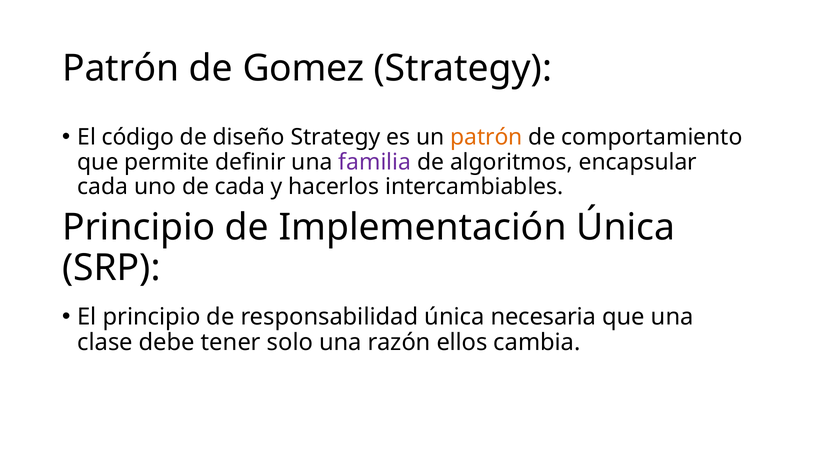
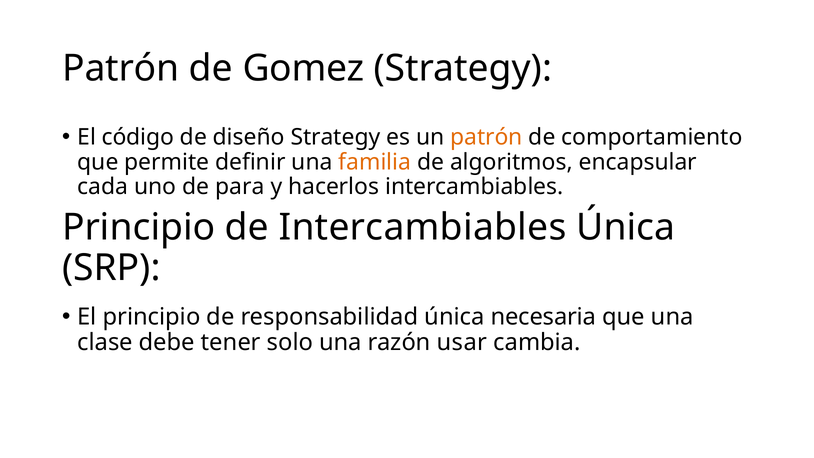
familia colour: purple -> orange (375, 162)
de cada: cada -> para (240, 187)
de Implementación: Implementación -> Intercambiables (423, 227)
ellos: ellos -> usar (462, 342)
